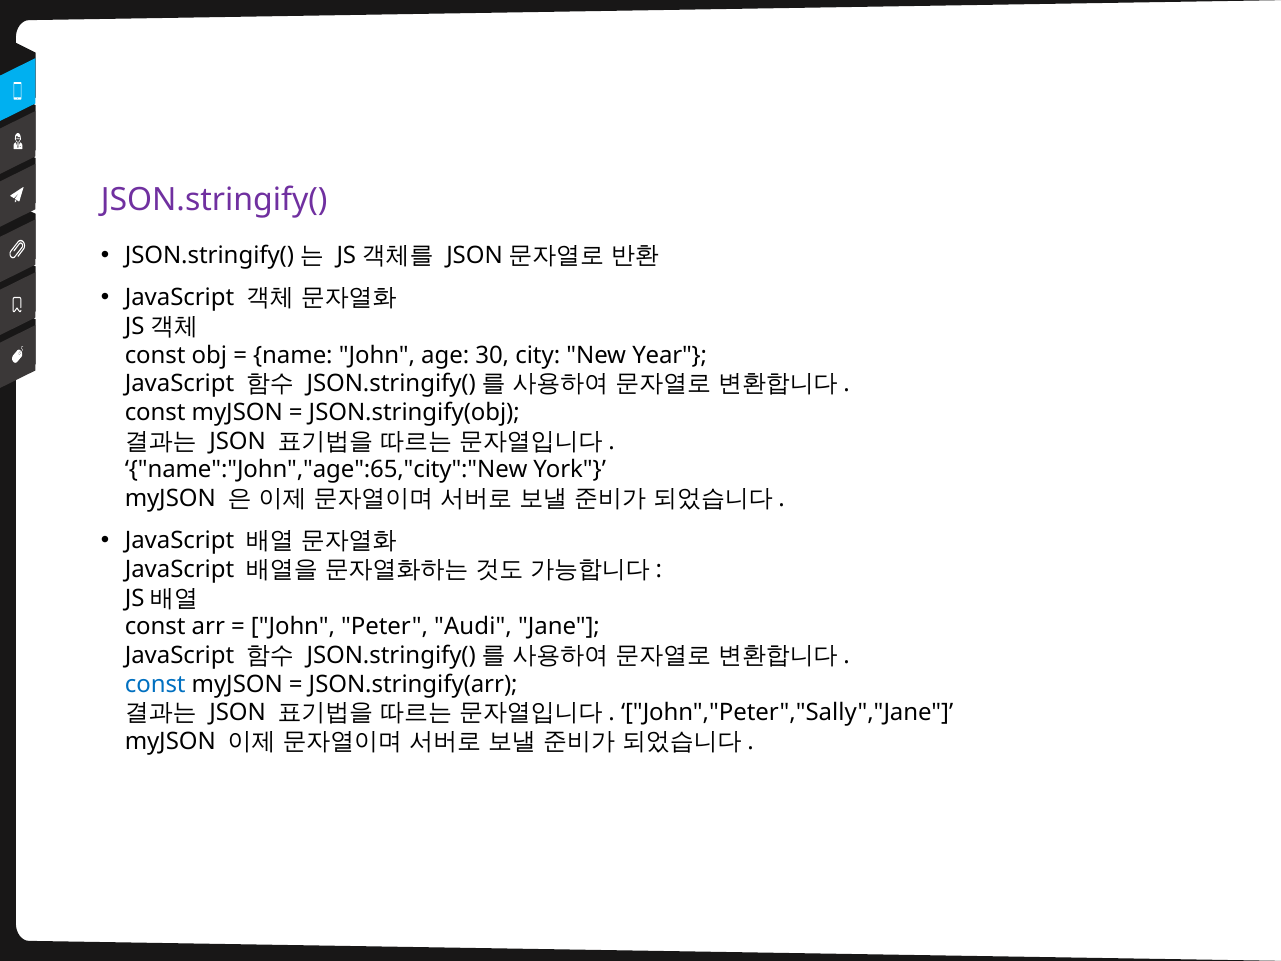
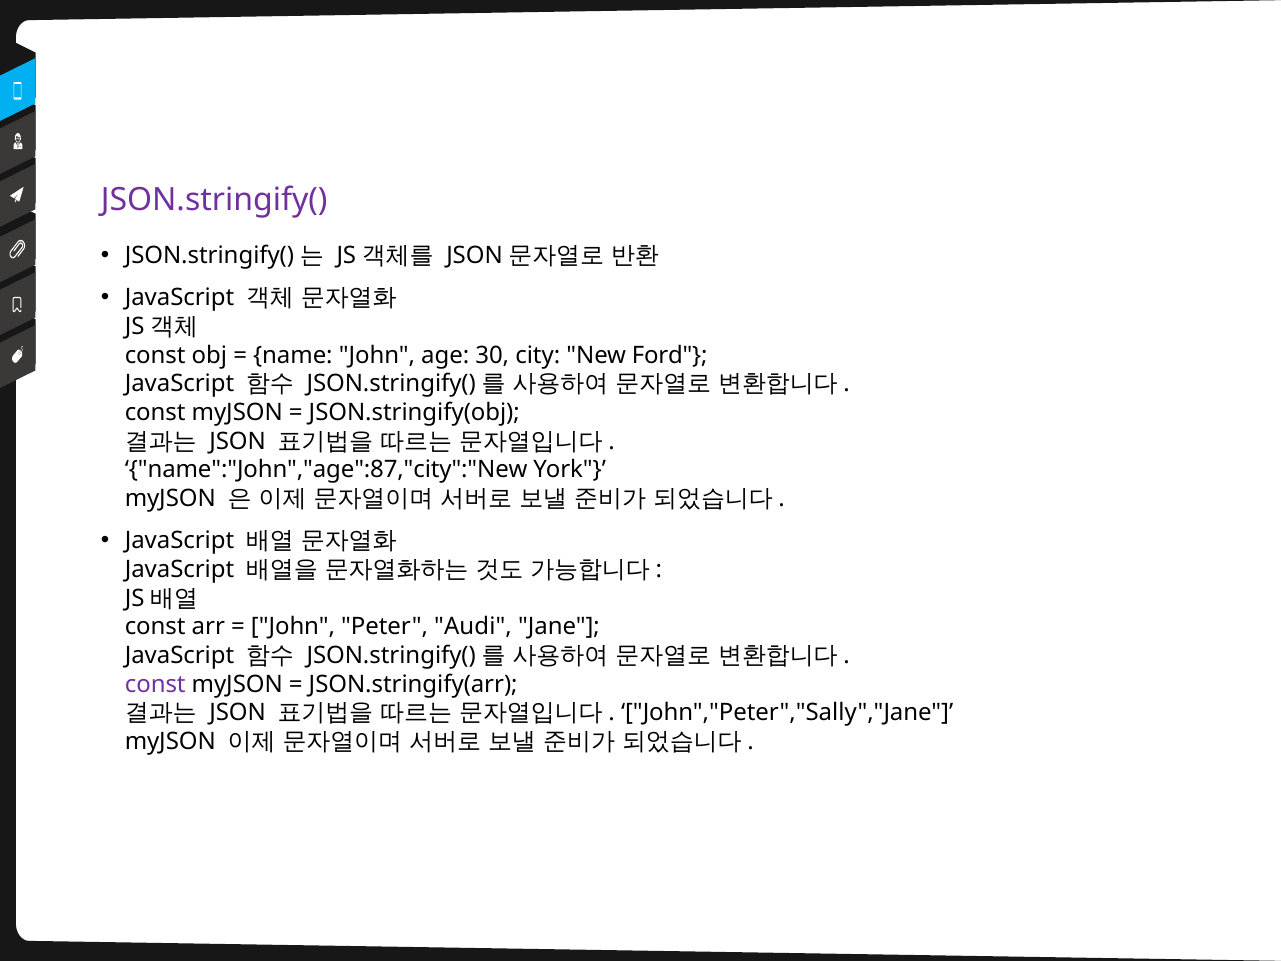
Year: Year -> Ford (670, 355)
name":"John","age":65,"city":"New: name":"John","age":65,"city":"New -> name":"John","age":87,"city":"New (326, 470)
const colour: blue -> purple (155, 684)
